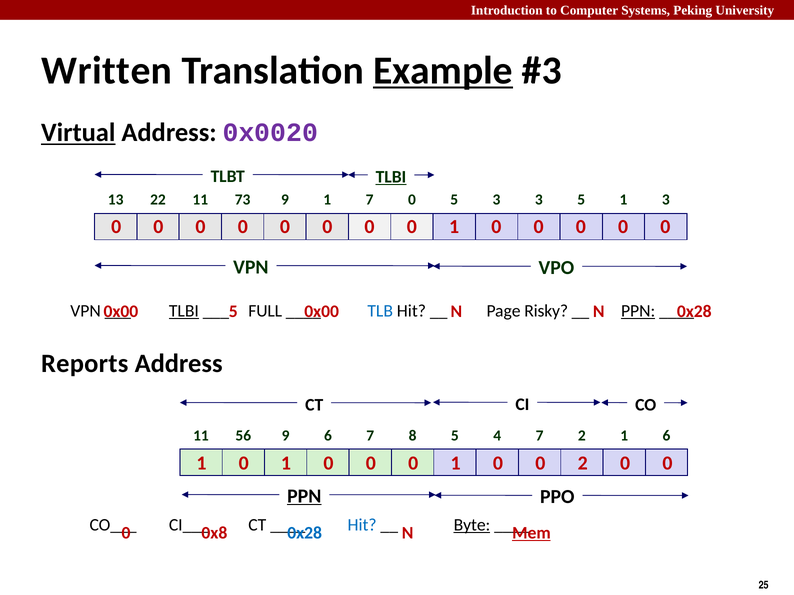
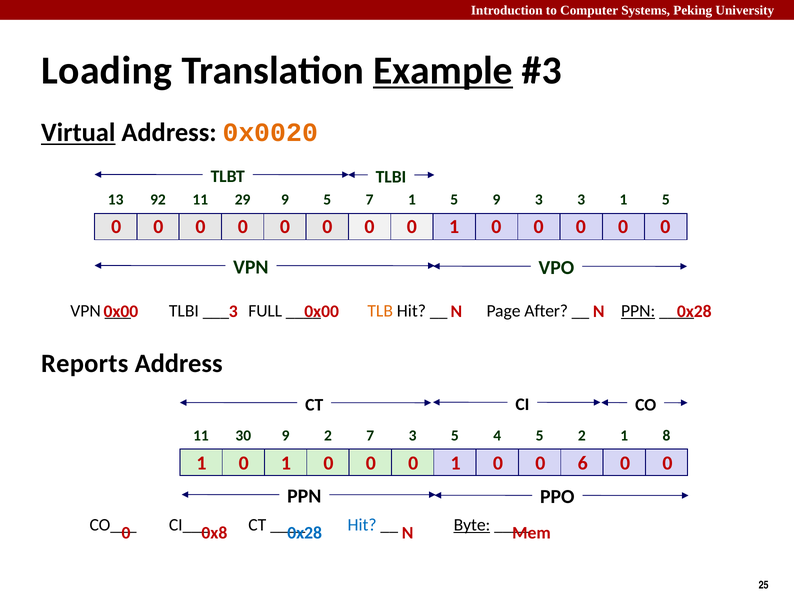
Written: Written -> Loading (107, 70)
0x0020 colour: purple -> orange (270, 133)
TLBI underline: present -> none (391, 177)
22: 22 -> 92 (158, 200)
73: 73 -> 29 (243, 200)
9 1: 1 -> 5 (327, 200)
7 0: 0 -> 1 (412, 200)
5 3: 3 -> 9 (497, 200)
3 5: 5 -> 3 (581, 200)
3: 3 -> 5 (666, 200)
TLBI underline: present -> none (184, 311)
TLB colour: blue -> orange (380, 311)
Risky: Risky -> After (546, 311)
5: 5 -> 3 (233, 312)
56: 56 -> 30 (243, 436)
9 6: 6 -> 2 (328, 436)
7 8: 8 -> 3 (413, 436)
4 7: 7 -> 5 (540, 436)
1 6: 6 -> 8 (666, 436)
0 2: 2 -> 6 (583, 463)
PPN underline: present -> none (304, 497)
Mem underline: present -> none (531, 534)
